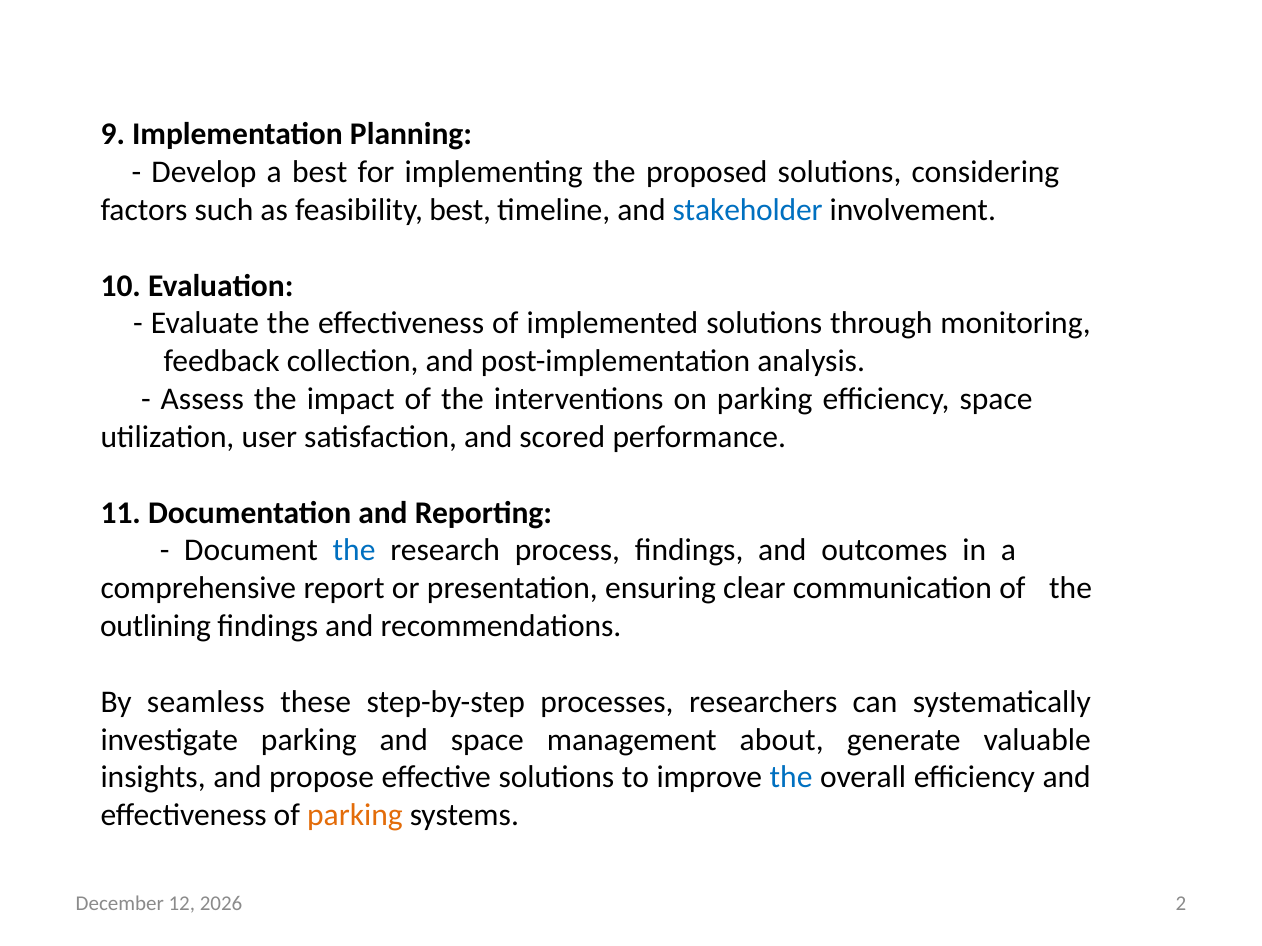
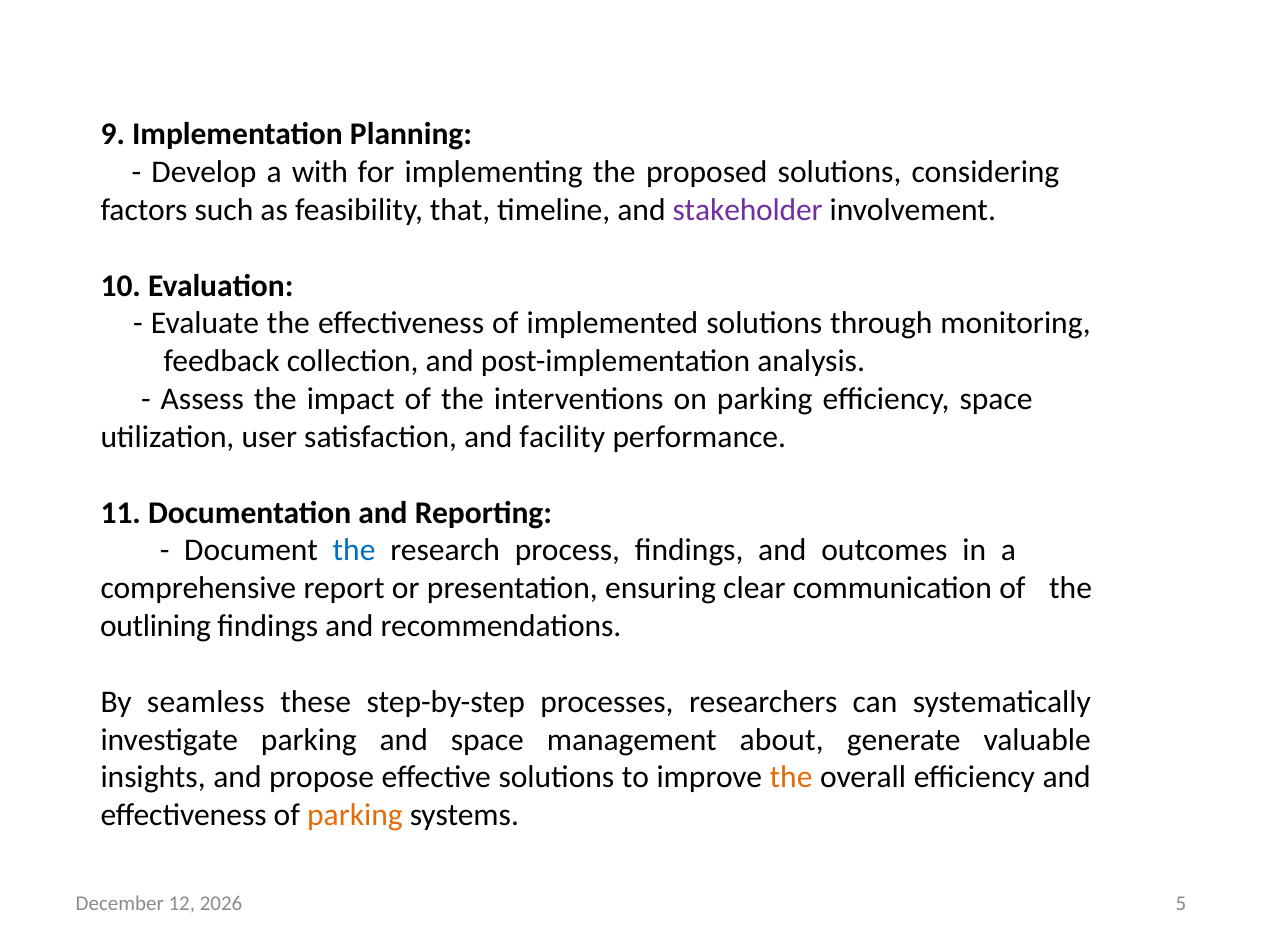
a best: best -> with (320, 172)
feasibility best: best -> that (460, 210)
stakeholder colour: blue -> purple (748, 210)
scored: scored -> facility (562, 437)
the colour: blue -> orange (791, 778)
2: 2 -> 5 (1181, 904)
